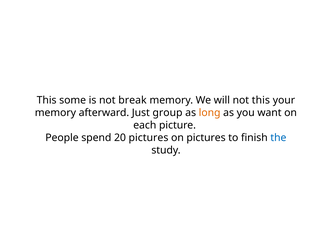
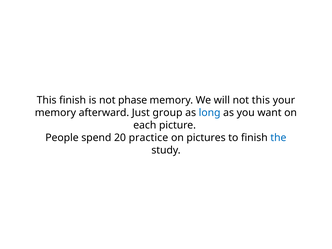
This some: some -> finish (73, 100)
break: break -> phase (133, 100)
long colour: orange -> blue (210, 113)
20 pictures: pictures -> practice (148, 138)
